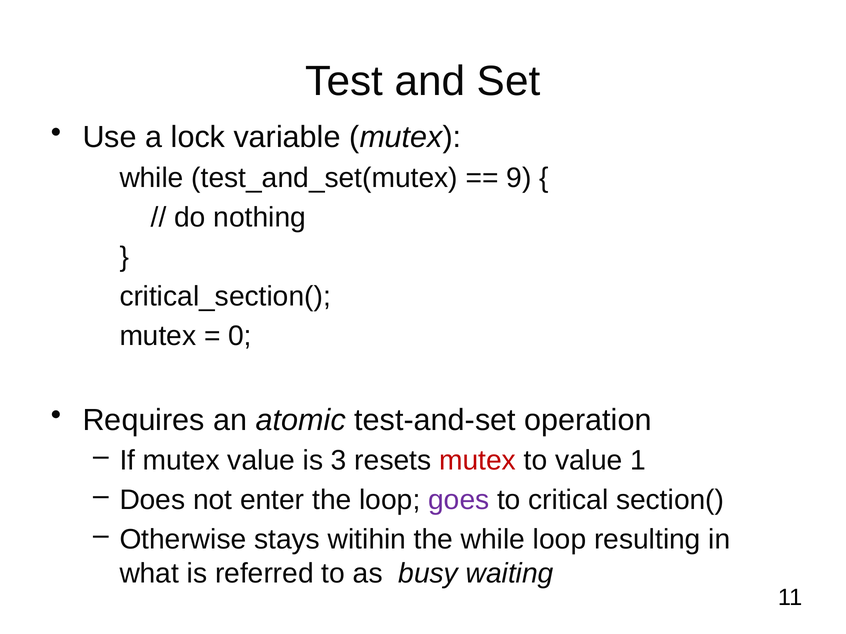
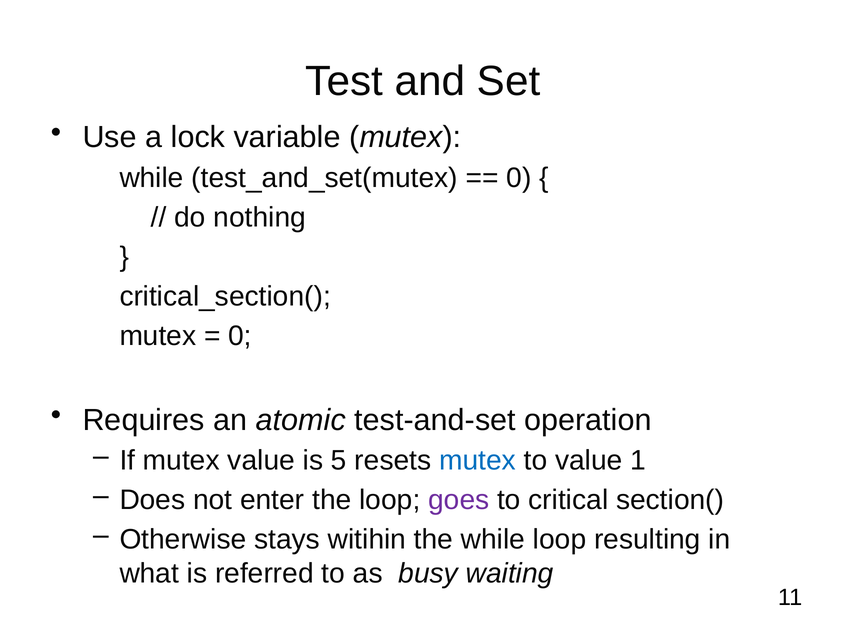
9: 9 -> 0 (519, 178)
3: 3 -> 5 (339, 461)
mutex colour: red -> blue (477, 461)
